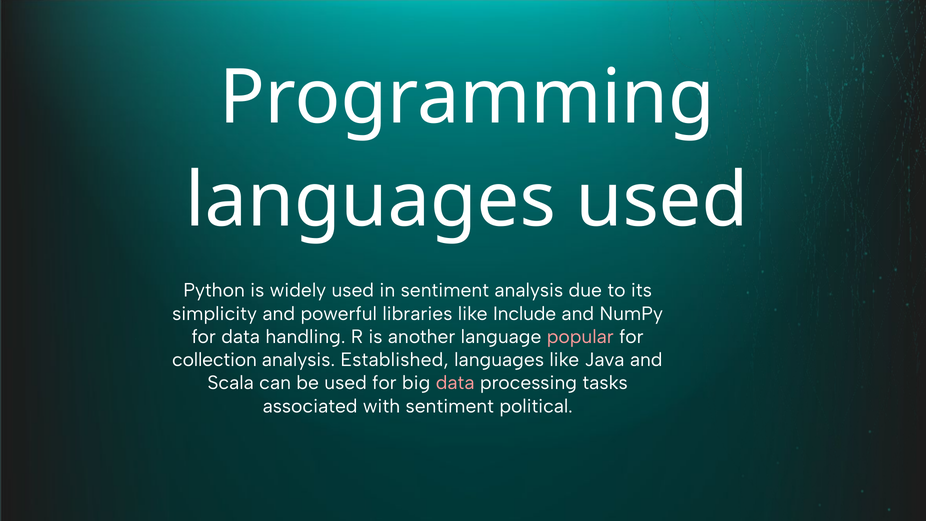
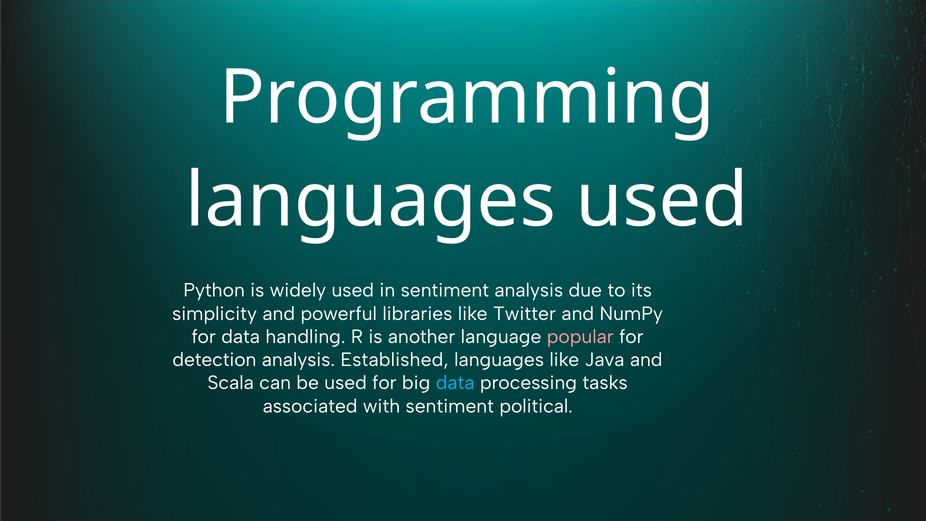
Include: Include -> Twitter (525, 314)
collection: collection -> detection (214, 360)
data colour: pink -> light blue (455, 383)
